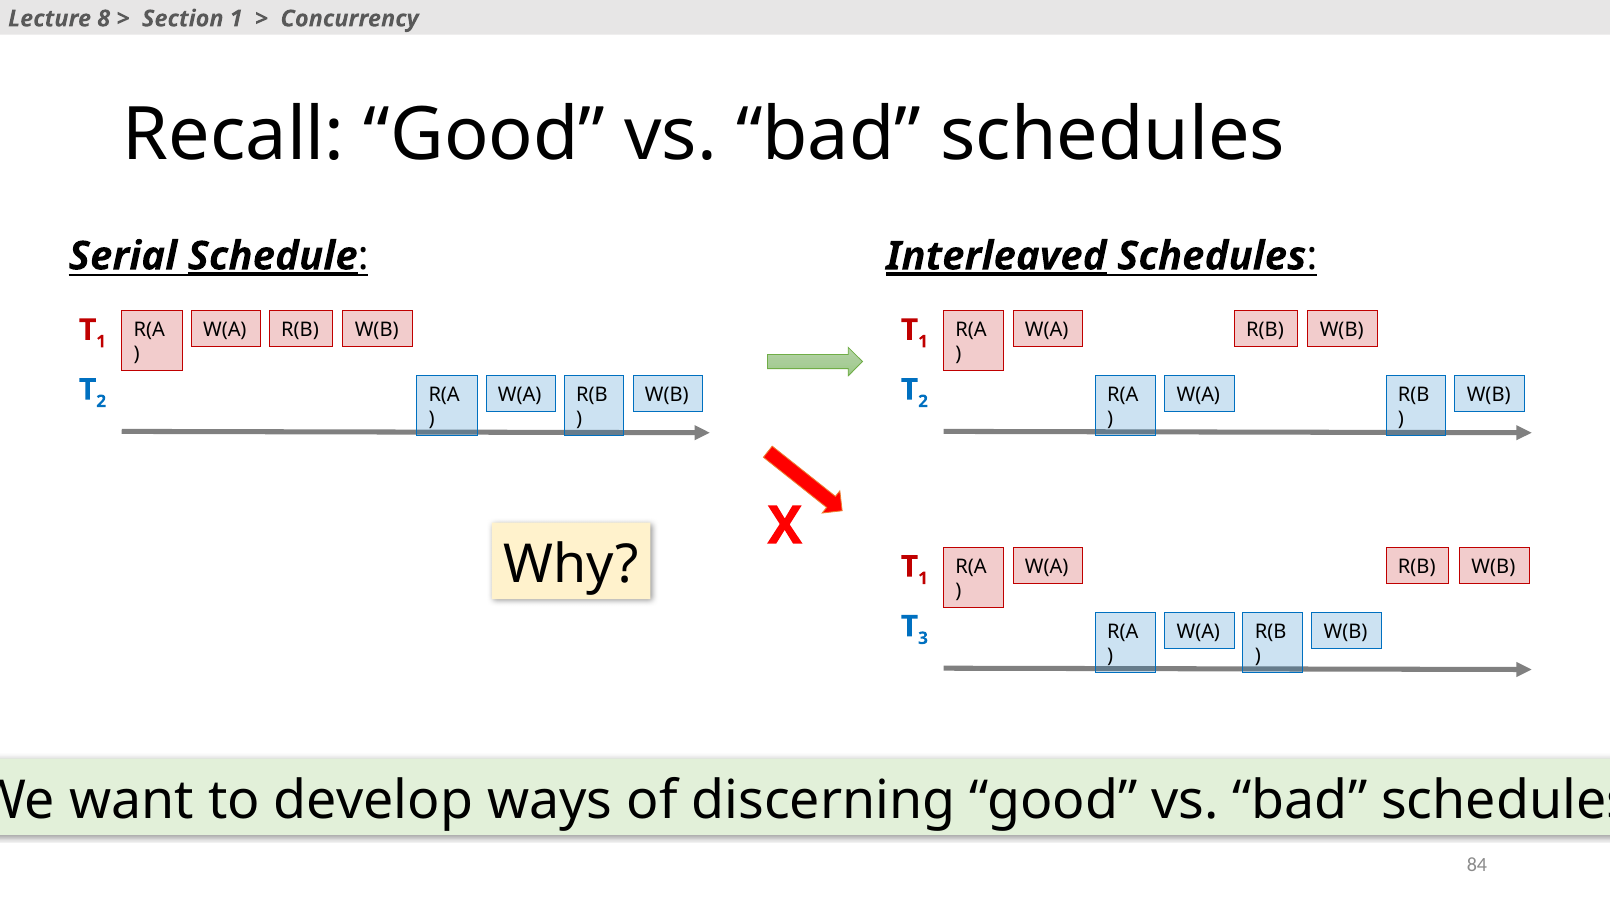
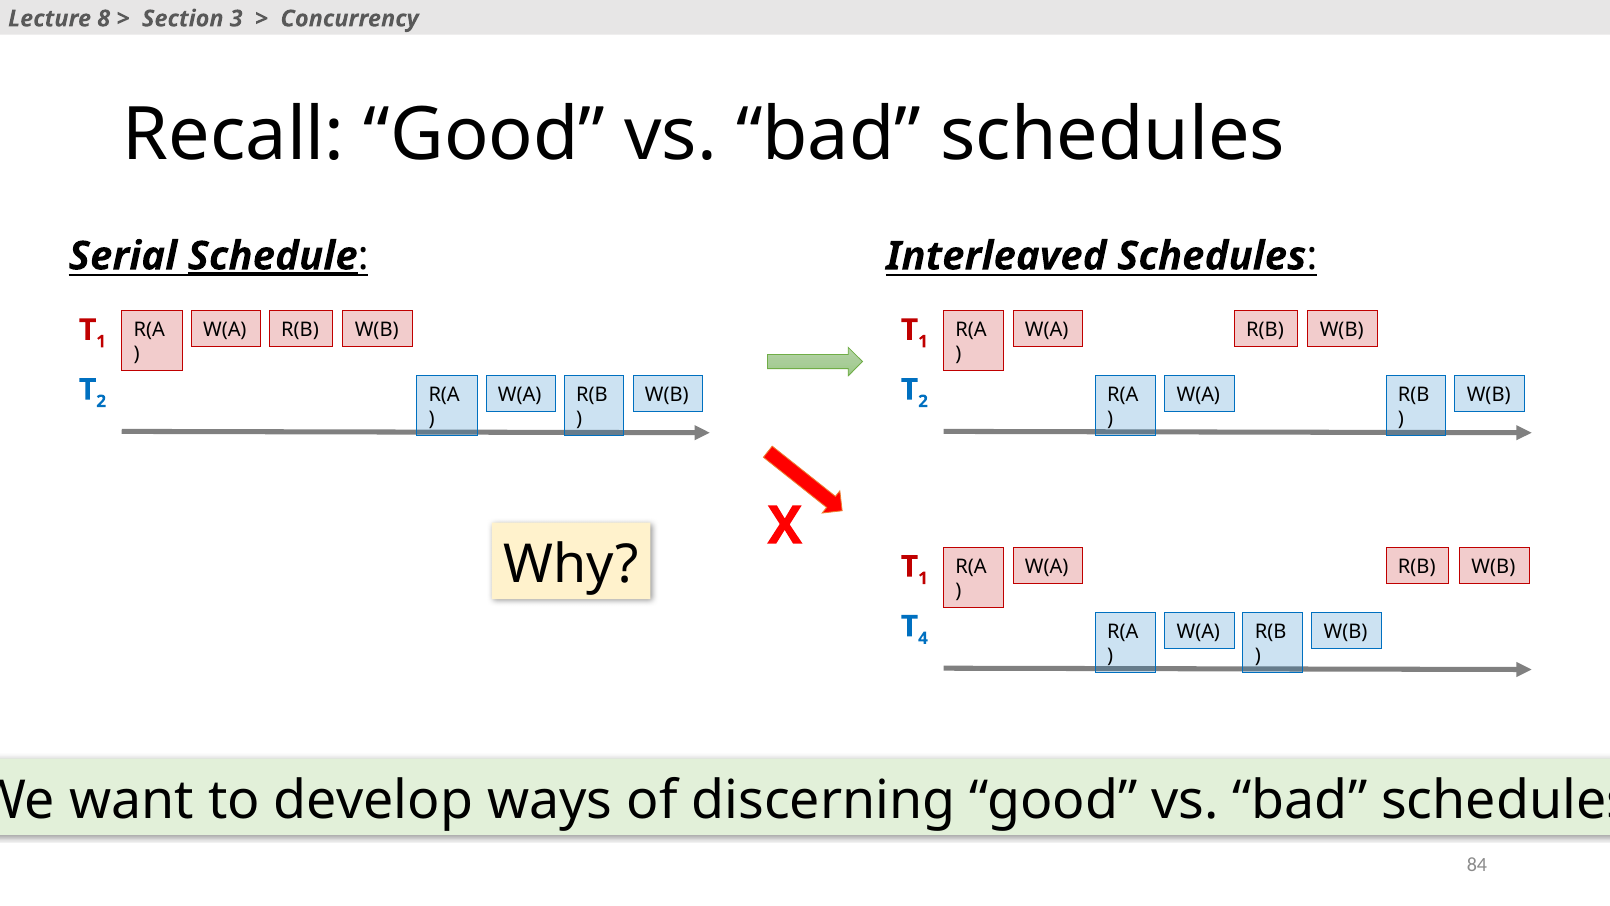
Section 1: 1 -> 3 (236, 19)
Interleaved underline: present -> none (996, 256)
3: 3 -> 4 (923, 638)
